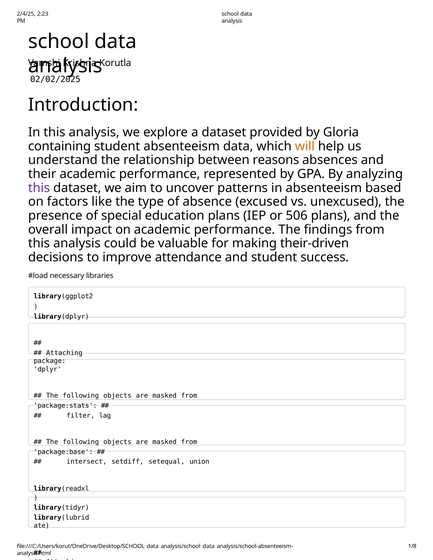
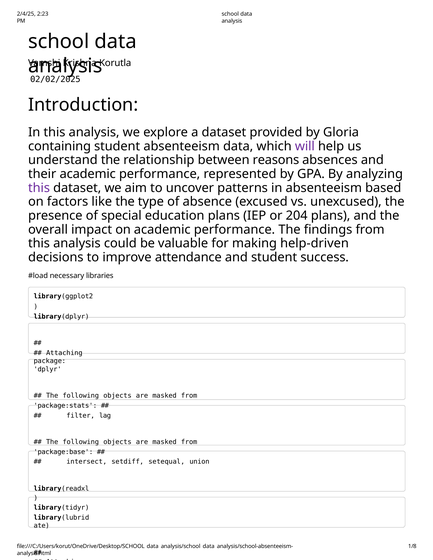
will colour: orange -> purple (305, 146)
506: 506 -> 204 (297, 216)
their-driven: their-driven -> help-driven (315, 244)
